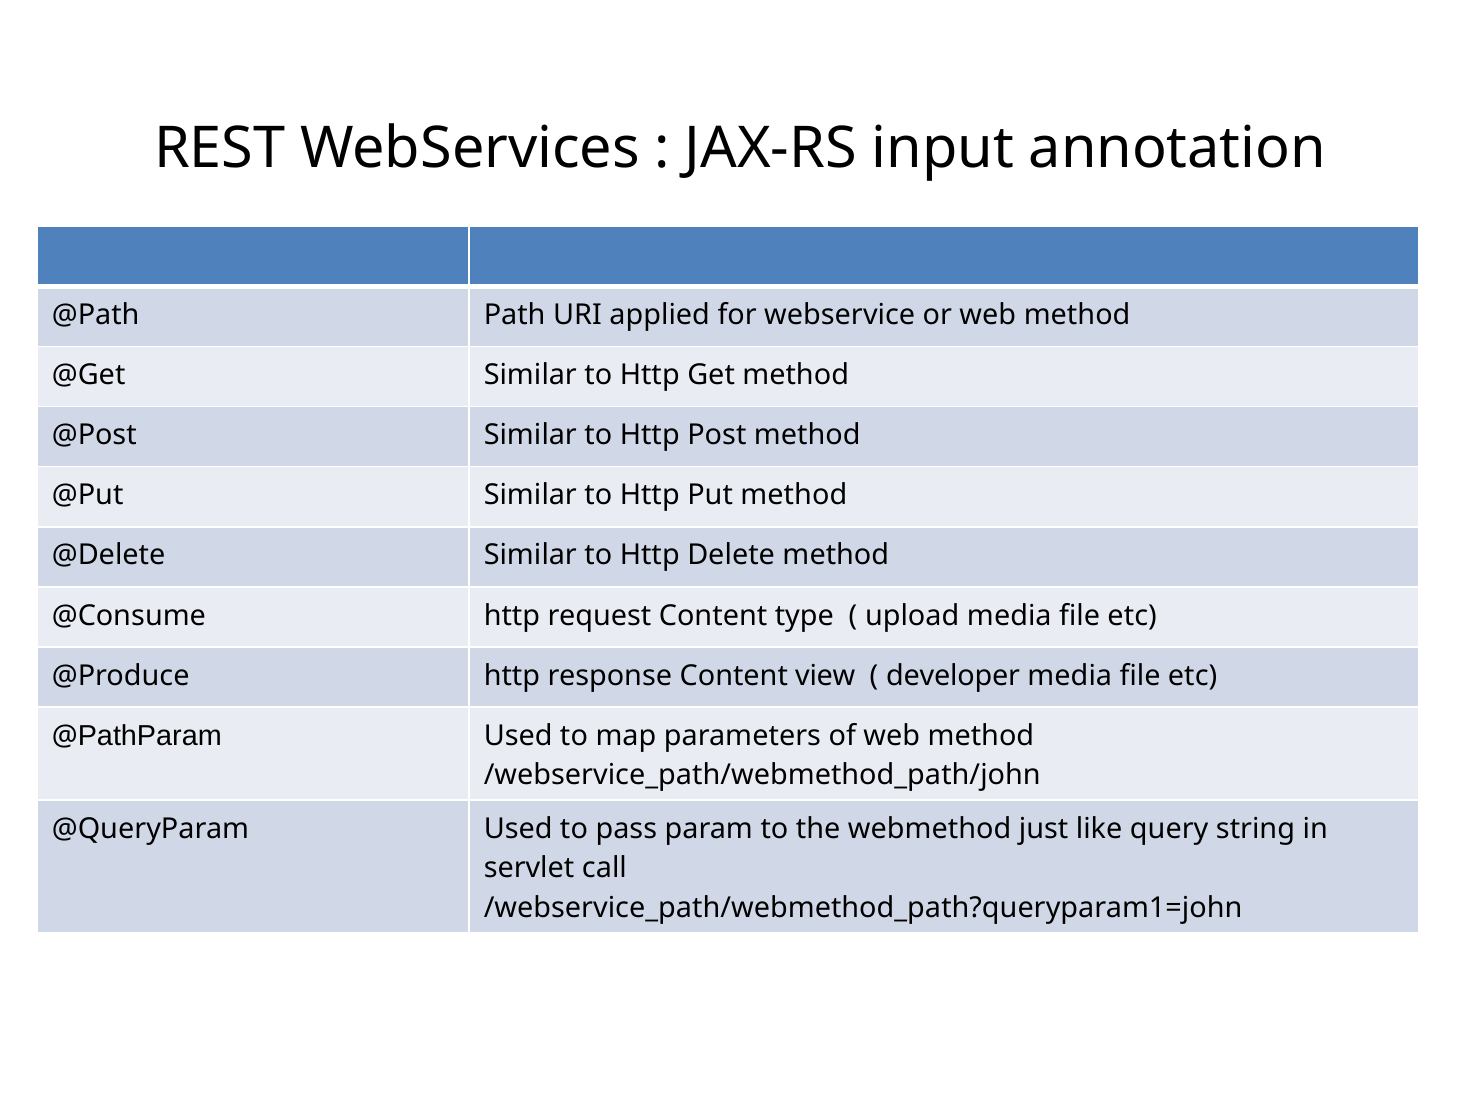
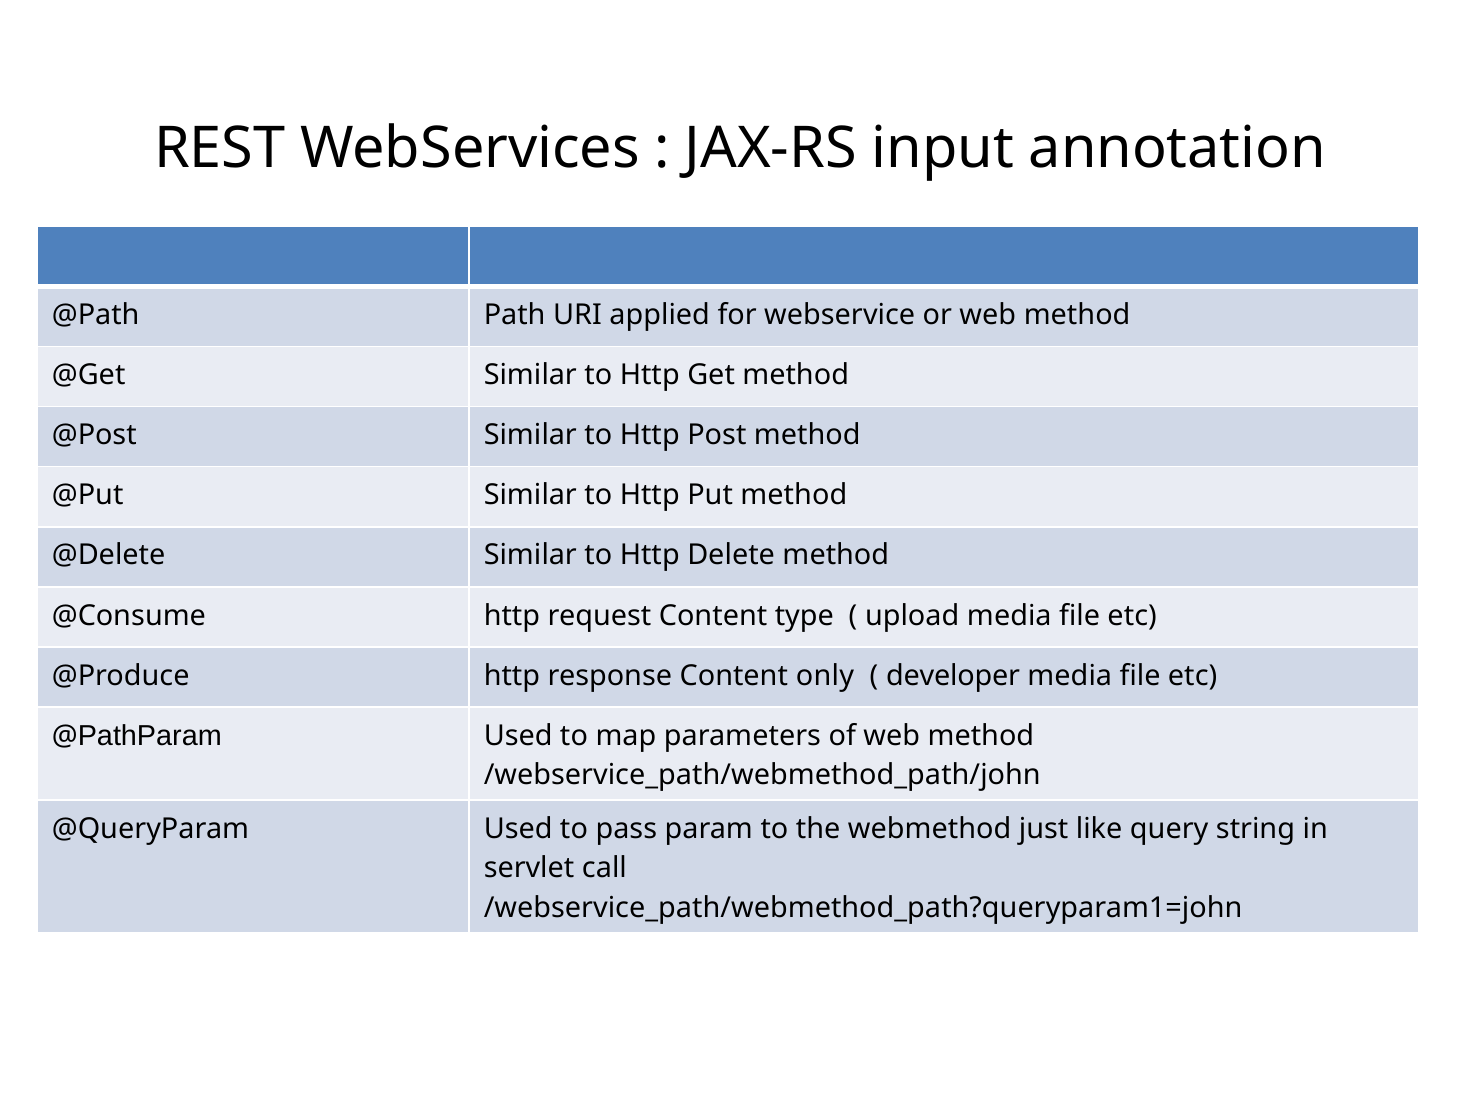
view: view -> only (825, 675)
